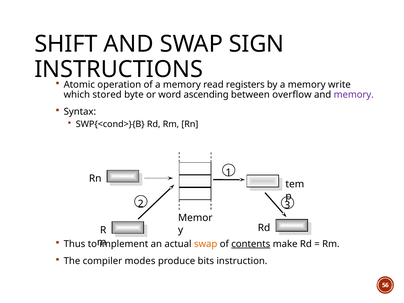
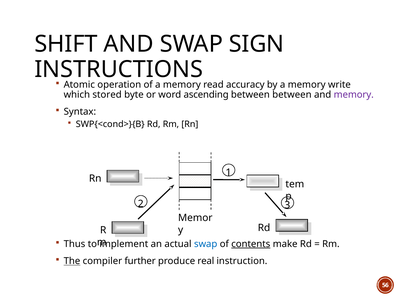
registers: registers -> accuracy (245, 85)
between overflow: overflow -> between (292, 95)
swap colour: orange -> blue (206, 244)
The underline: none -> present (72, 261)
modes: modes -> further (140, 261)
bits: bits -> real (206, 261)
